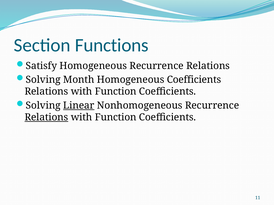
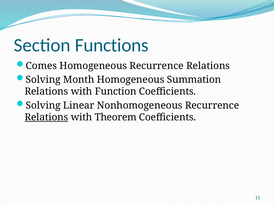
Satisfy: Satisfy -> Comes (41, 66)
Homogeneous Coefficients: Coefficients -> Summation (194, 80)
Linear underline: present -> none (79, 106)
Function: Function -> Theorem (116, 118)
